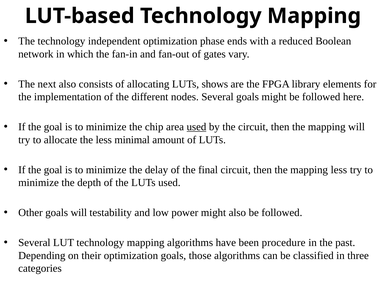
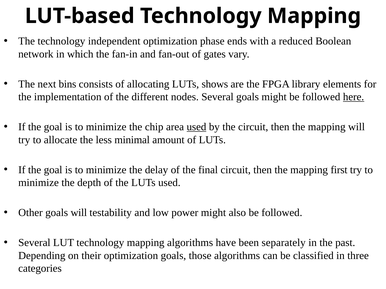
next also: also -> bins (67, 84)
here underline: none -> present (354, 97)
mapping less: less -> first (339, 170)
procedure: procedure -> separately (284, 243)
